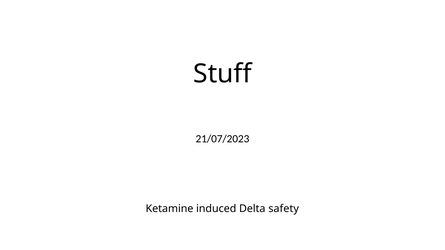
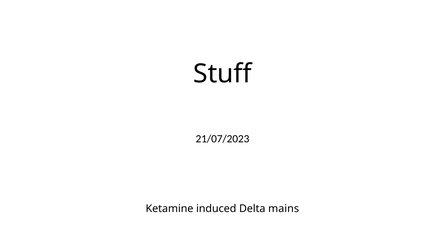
safety: safety -> mains (284, 209)
